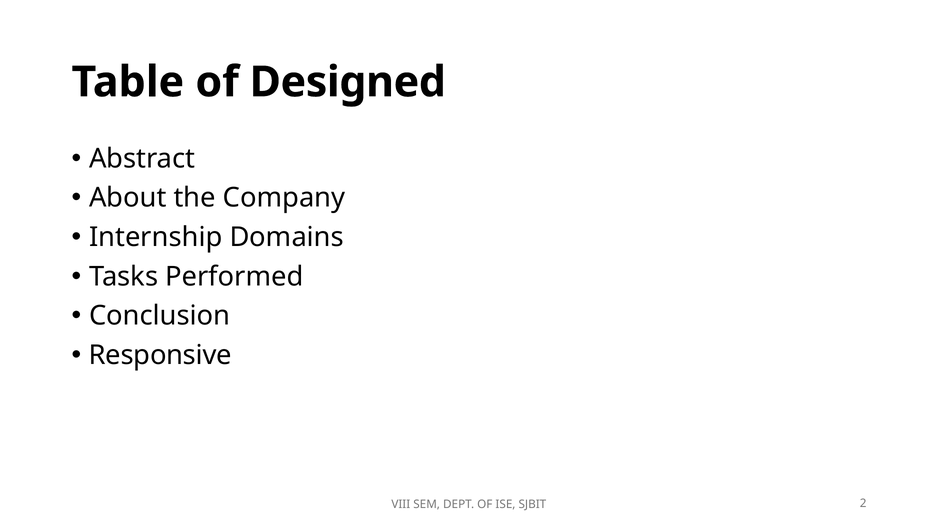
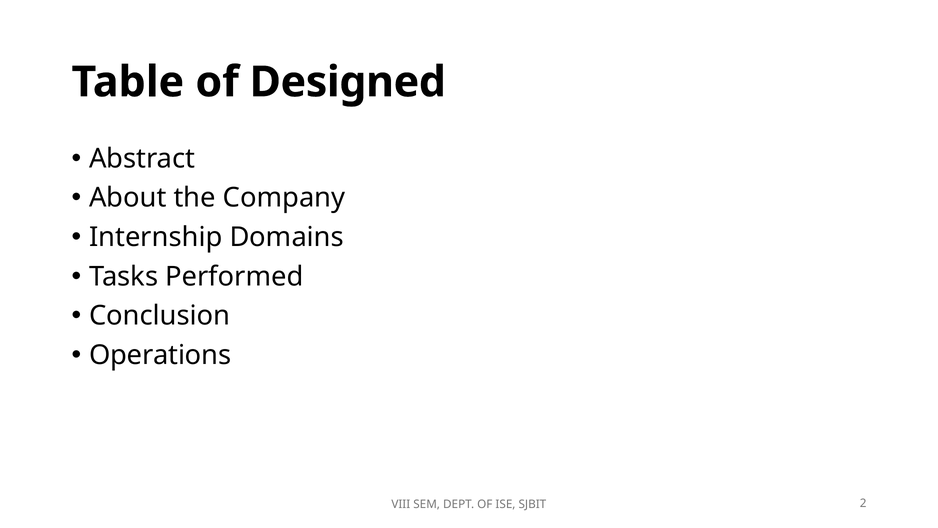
Responsive: Responsive -> Operations (160, 355)
